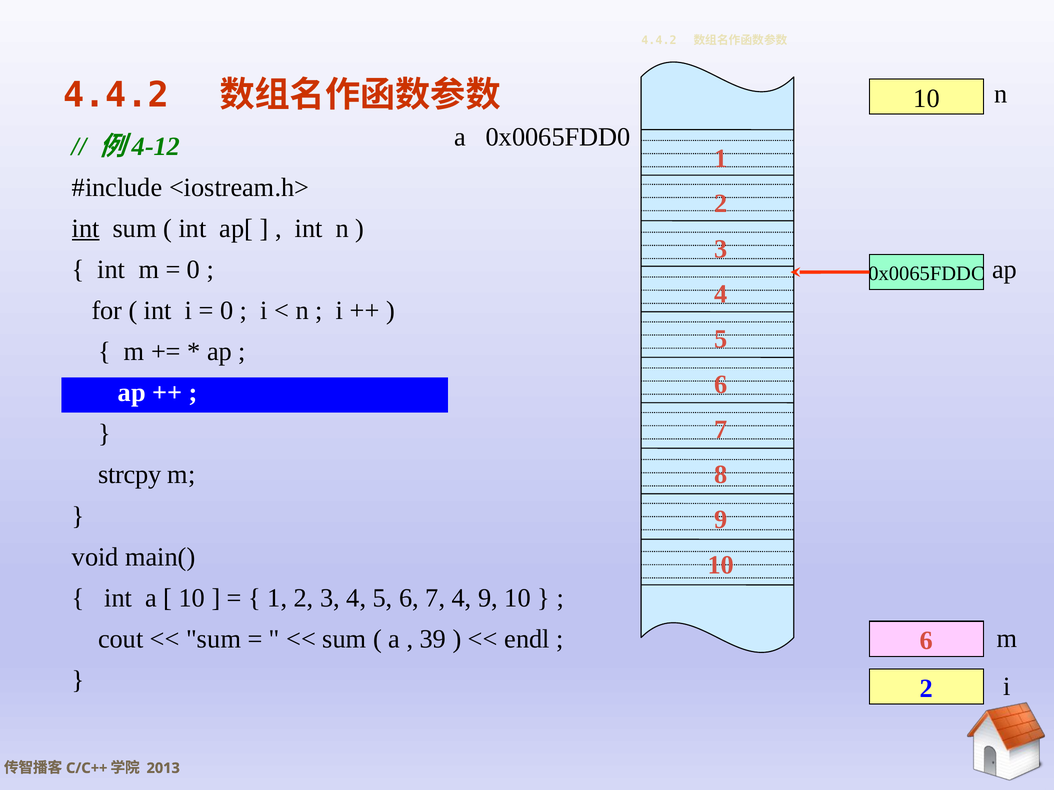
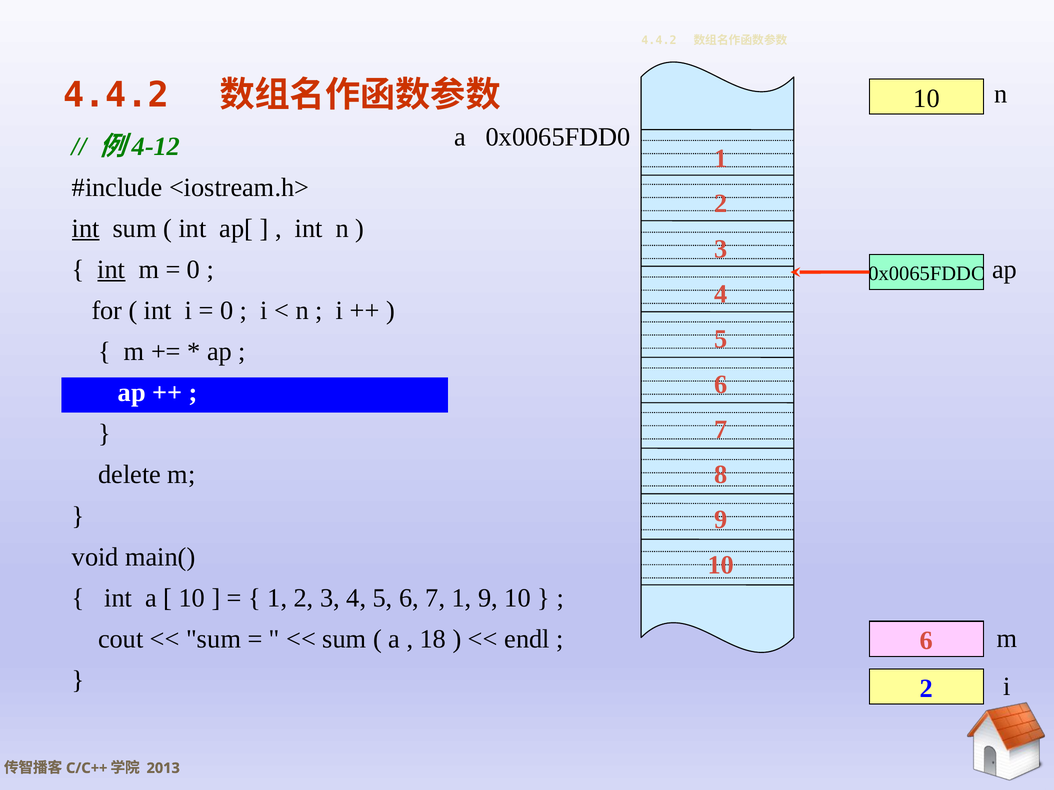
int underline: none -> present (111, 270)
strcpy: strcpy -> delete (130, 475)
7 4: 4 -> 1 (462, 598)
39: 39 -> 18 (433, 639)
